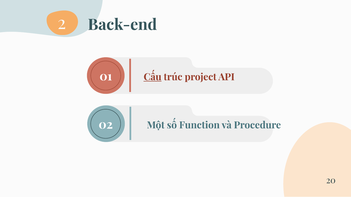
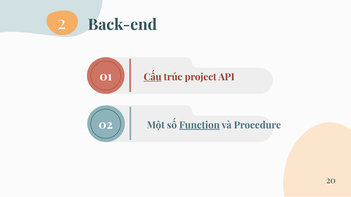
Function underline: none -> present (199, 125)
